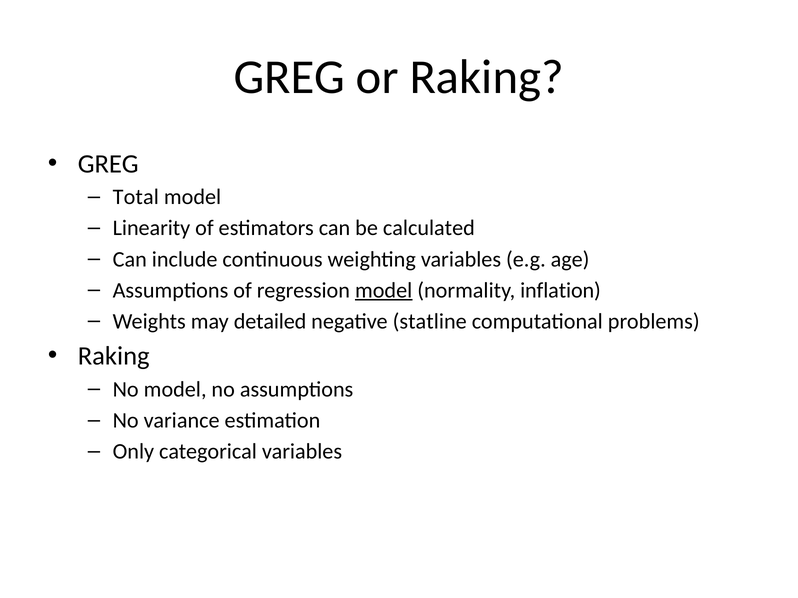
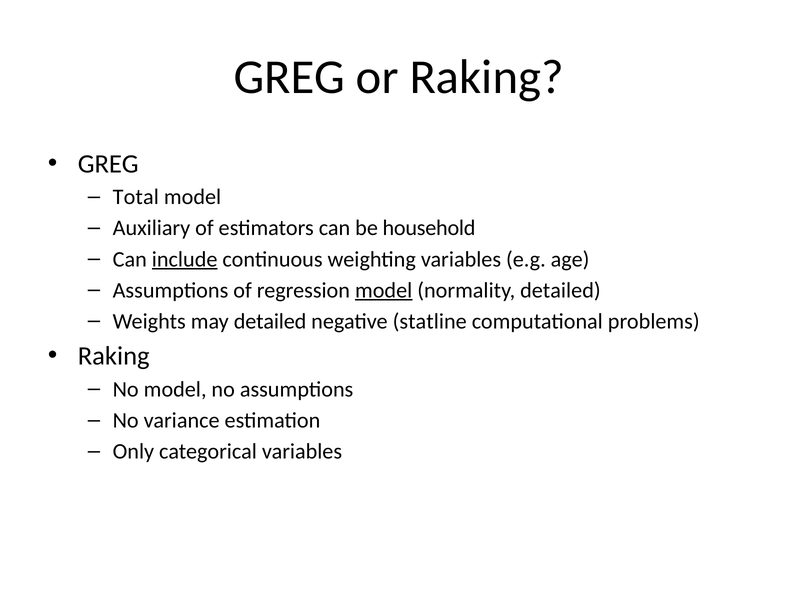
Linearity: Linearity -> Auxiliary (151, 228)
calculated: calculated -> household (429, 228)
include underline: none -> present (185, 259)
normality inflation: inflation -> detailed (560, 290)
